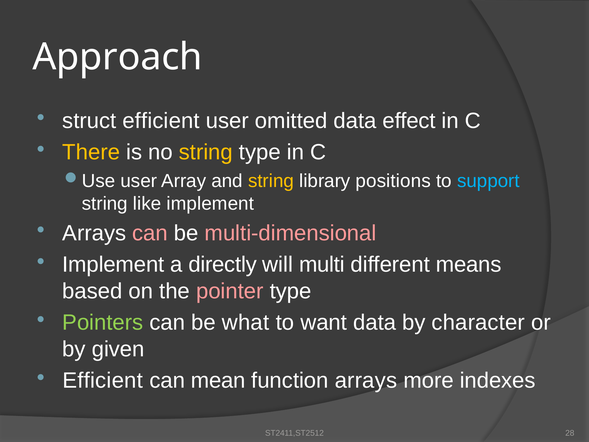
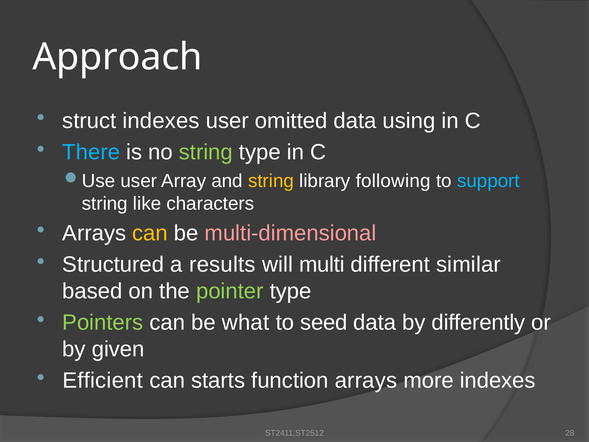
struct efficient: efficient -> indexes (161, 121)
effect: effect -> using (409, 121)
There colour: yellow -> light blue (91, 152)
string colour: yellow -> light green (206, 152)
positions: positions -> following (393, 181)
like implement: implement -> characters (210, 203)
can colour: pink -> yellow (150, 233)
Implement: Implement -> Structured (113, 265)
directly: directly -> results (222, 265)
means: means -> similar (469, 265)
pointer colour: pink -> light green (230, 291)
want: want -> seed (324, 323)
character: character -> differently (478, 323)
mean: mean -> starts (218, 380)
